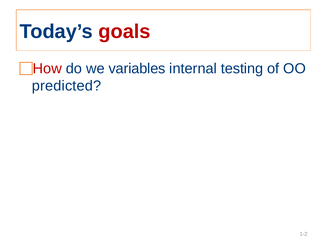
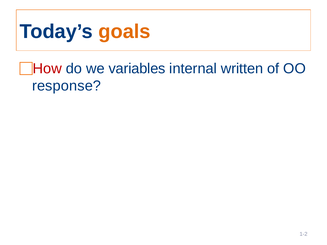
goals colour: red -> orange (124, 32)
testing: testing -> written (242, 69)
predicted: predicted -> response (67, 86)
